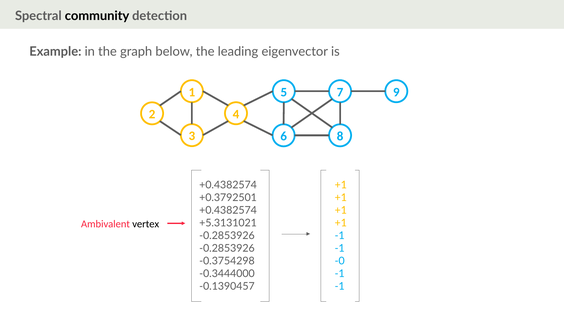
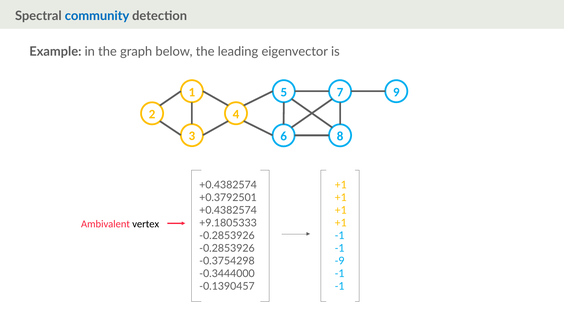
community colour: black -> blue (97, 16)
+5.3131021: +5.3131021 -> +9.1805333 (228, 223)
-0: -0 -> -9 (340, 261)
